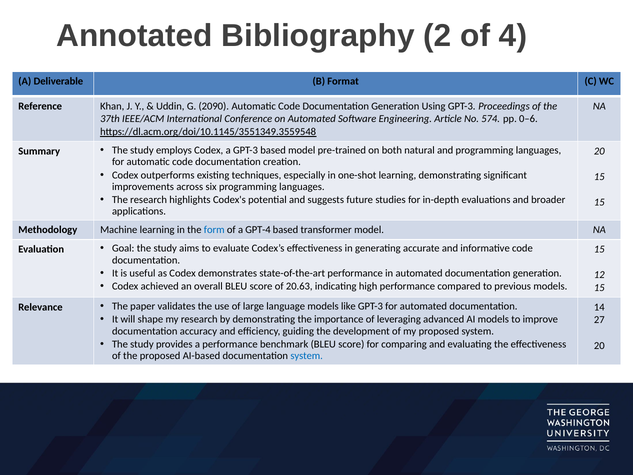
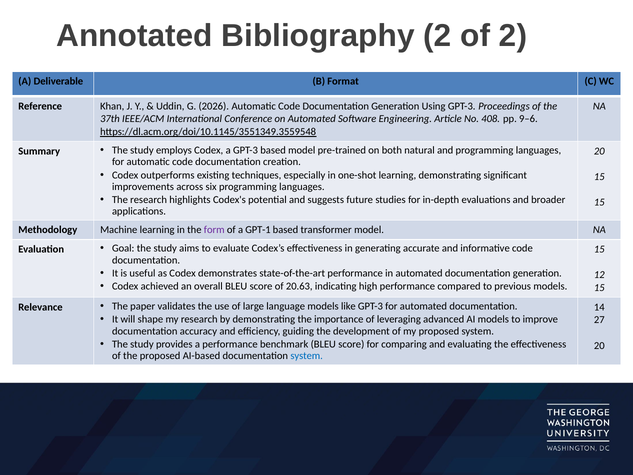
of 4: 4 -> 2 (513, 36)
2090: 2090 -> 2026 (214, 106)
574: 574 -> 408 (491, 119)
0–6: 0–6 -> 9–6 (528, 119)
form colour: blue -> purple (214, 230)
GPT-4: GPT-4 -> GPT-1 (258, 230)
